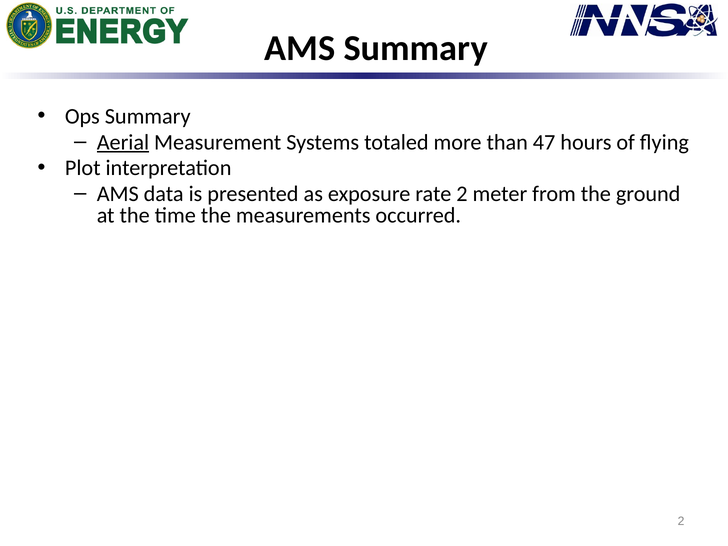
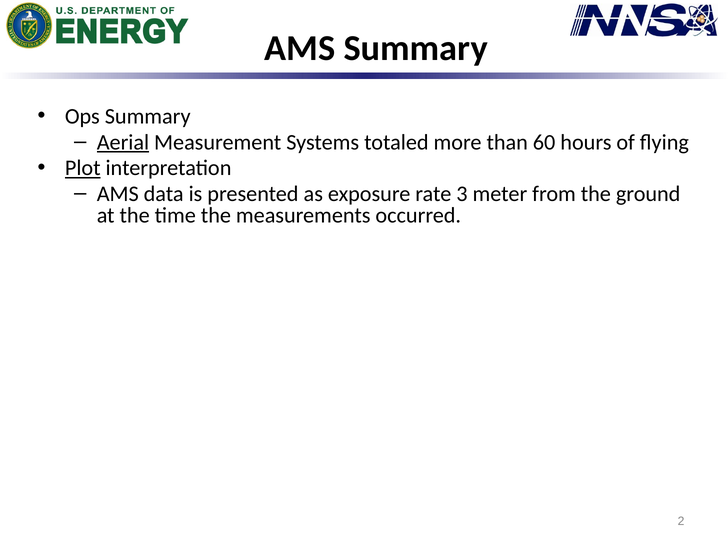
47: 47 -> 60 (544, 142)
Plot underline: none -> present (83, 168)
rate 2: 2 -> 3 (462, 194)
